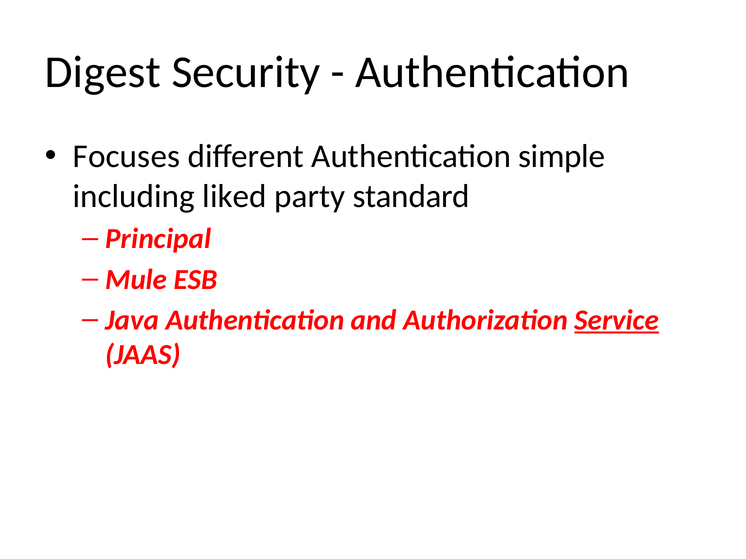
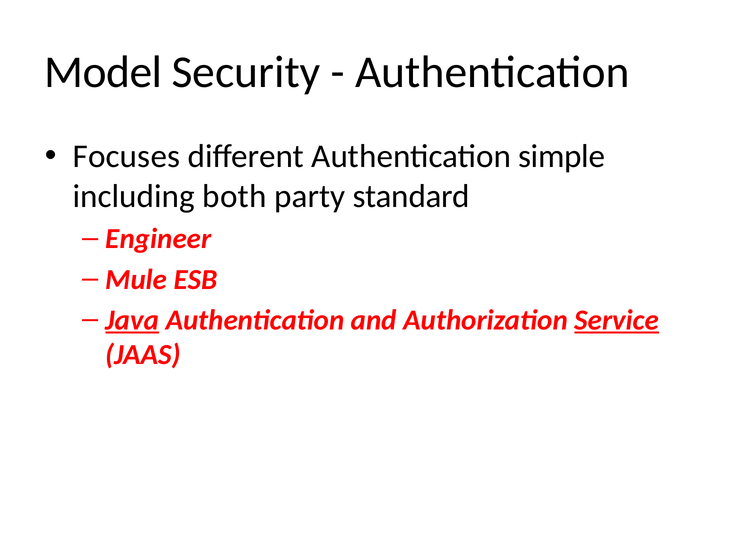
Digest: Digest -> Model (103, 72)
liked: liked -> both (234, 196)
Principal: Principal -> Engineer (158, 239)
Java underline: none -> present (132, 320)
